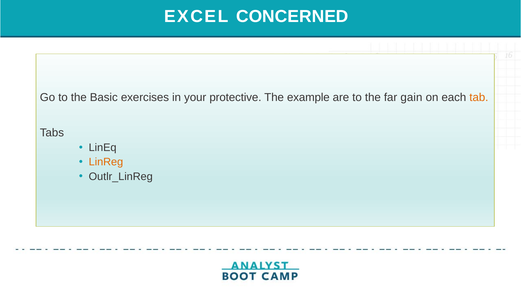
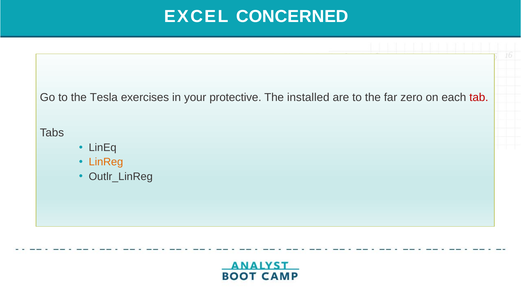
Basic: Basic -> Tesla (104, 97)
example: example -> installed (308, 97)
gain: gain -> zero (411, 97)
tab colour: orange -> red (479, 97)
